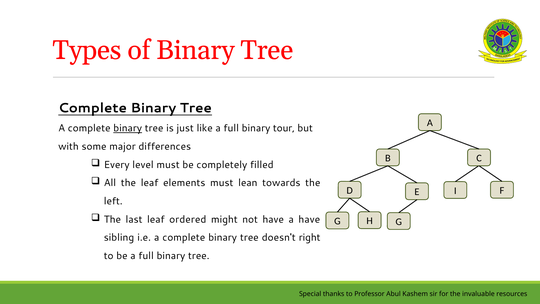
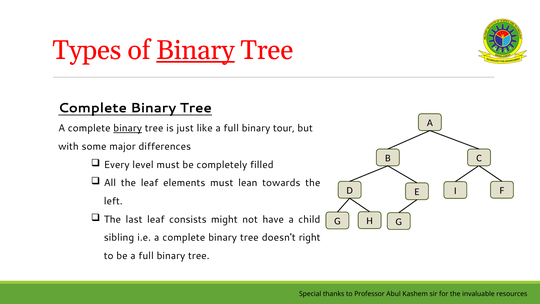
Binary underline: none -> present (196, 50)
ordered: ordered -> consists (188, 219)
a have: have -> child (309, 219)
